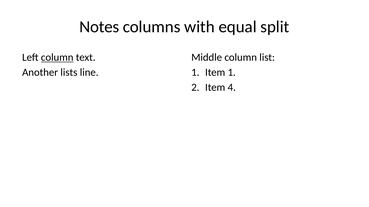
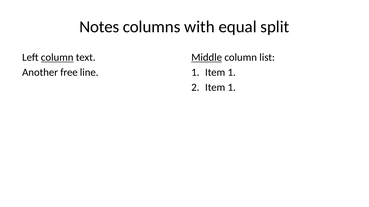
Middle underline: none -> present (207, 57)
lists: lists -> free (69, 73)
2 Item 4: 4 -> 1 (232, 88)
